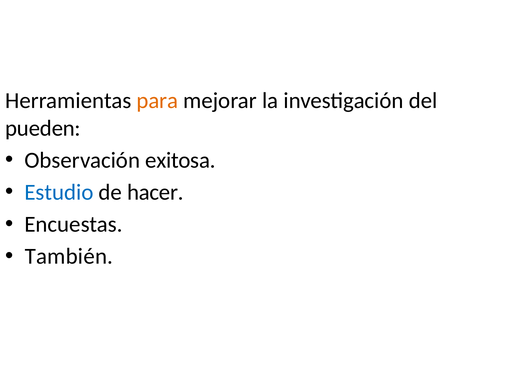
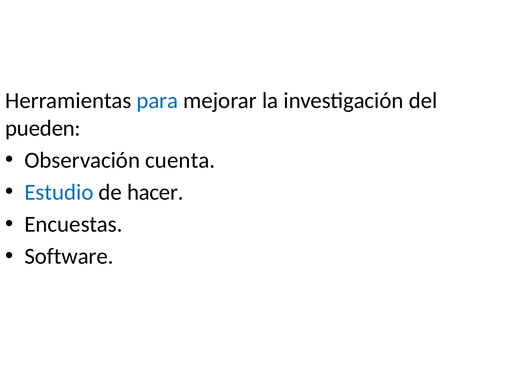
para colour: orange -> blue (157, 101)
exitosa: exitosa -> cuenta (180, 160)
También: También -> Software (69, 257)
